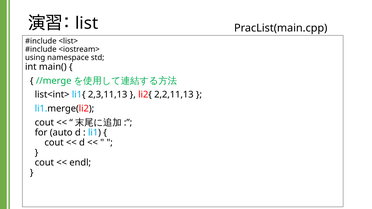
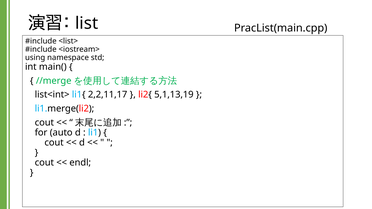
2,3,11,13: 2,3,11,13 -> 2,2,11,17 (108, 95)
2,2,11,13: 2,2,11,13 -> 5,1,13,19 (174, 95)
